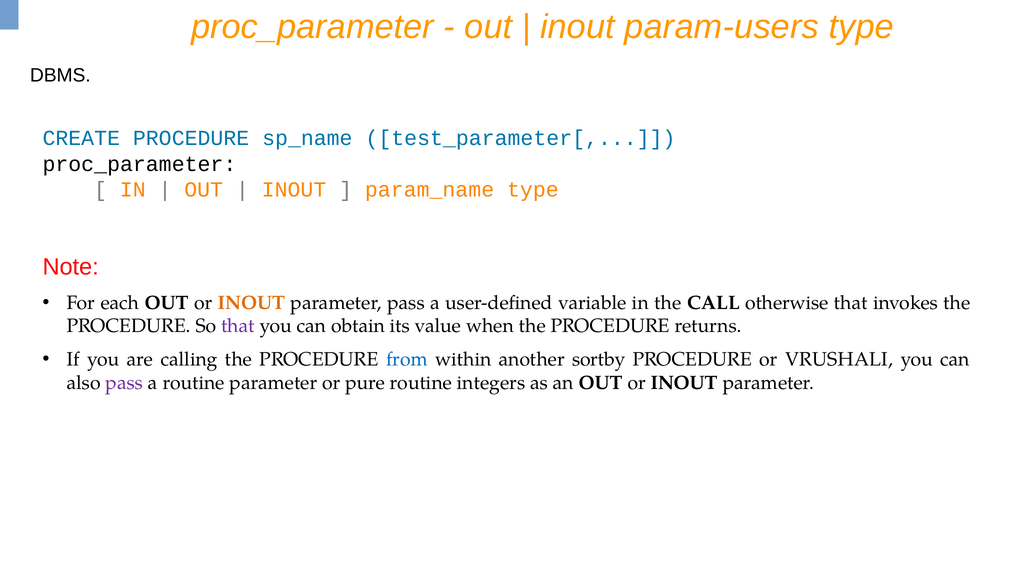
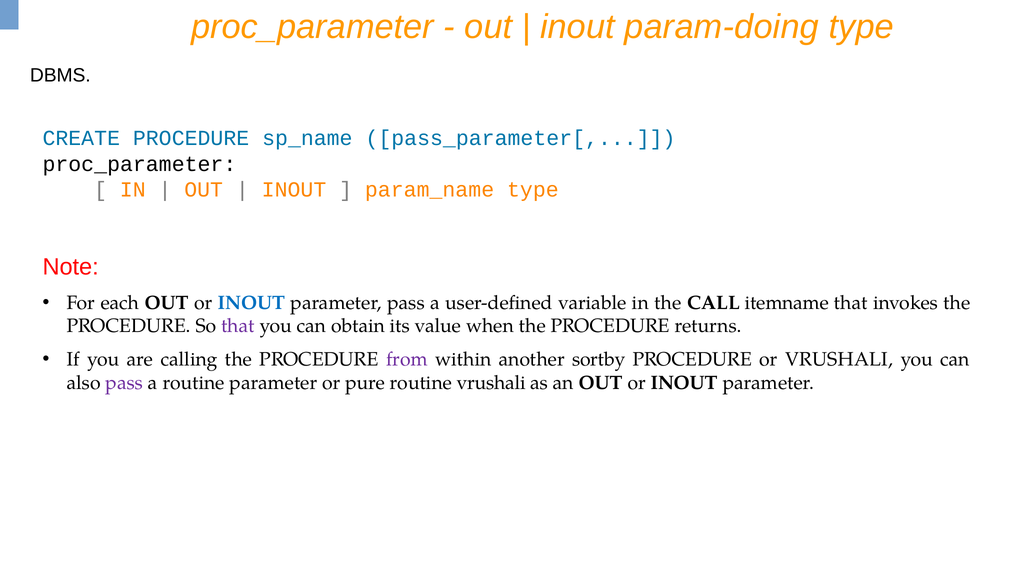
param-users: param-users -> param-doing (722, 27)
test_parameter[: test_parameter[ -> pass_parameter[ (520, 138)
INOUT colour: orange -> blue (251, 303)
otherwise: otherwise -> itemname (787, 303)
from colour: blue -> purple (407, 359)
routine integers: integers -> vrushali (491, 383)
